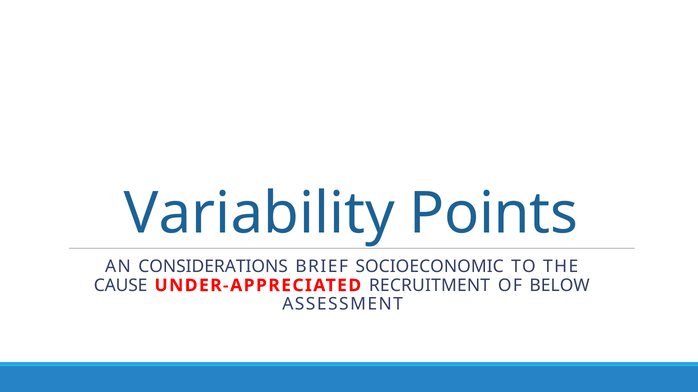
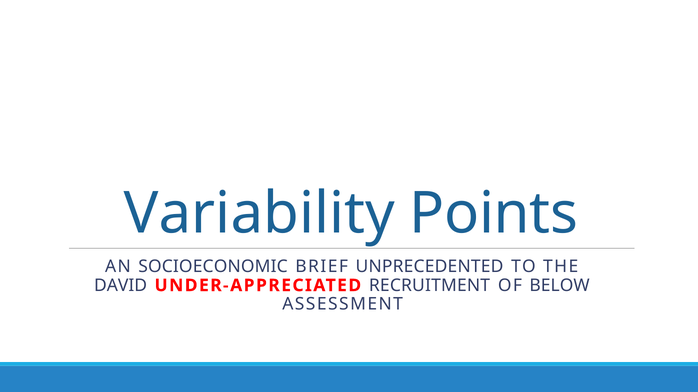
CONSIDERATIONS: CONSIDERATIONS -> SOCIOECONOMIC (213, 267)
SOCIOECONOMIC: SOCIOECONOMIC -> UNPRECEDENTED (430, 267)
CAUSE: CAUSE -> DAVID (121, 286)
